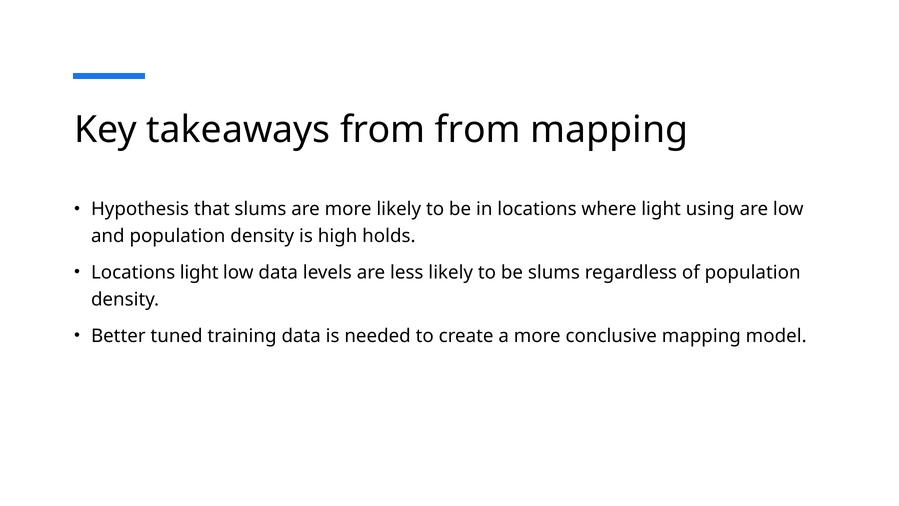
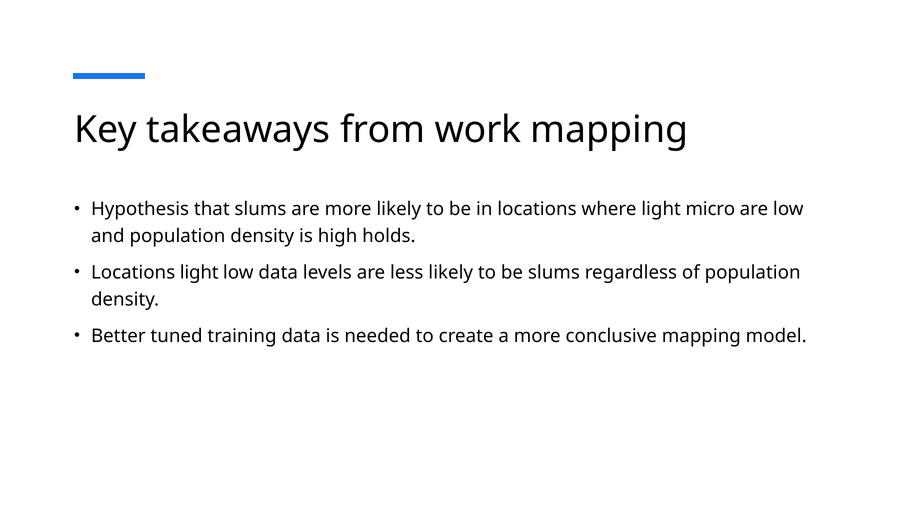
from from: from -> work (478, 130)
using: using -> micro (710, 209)
